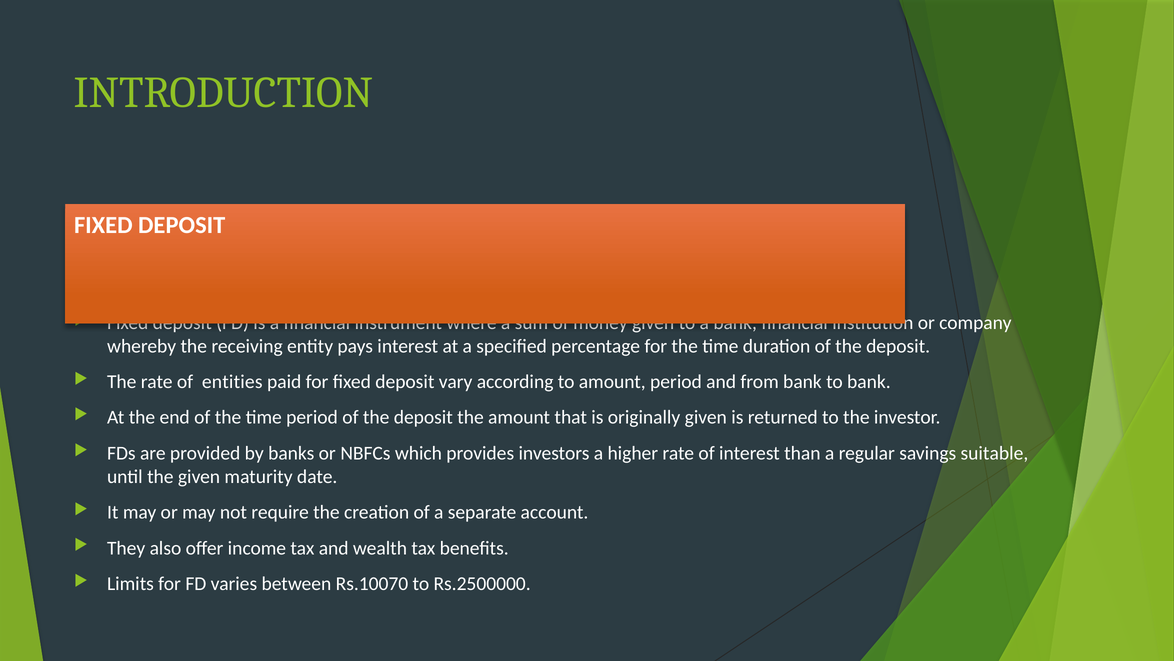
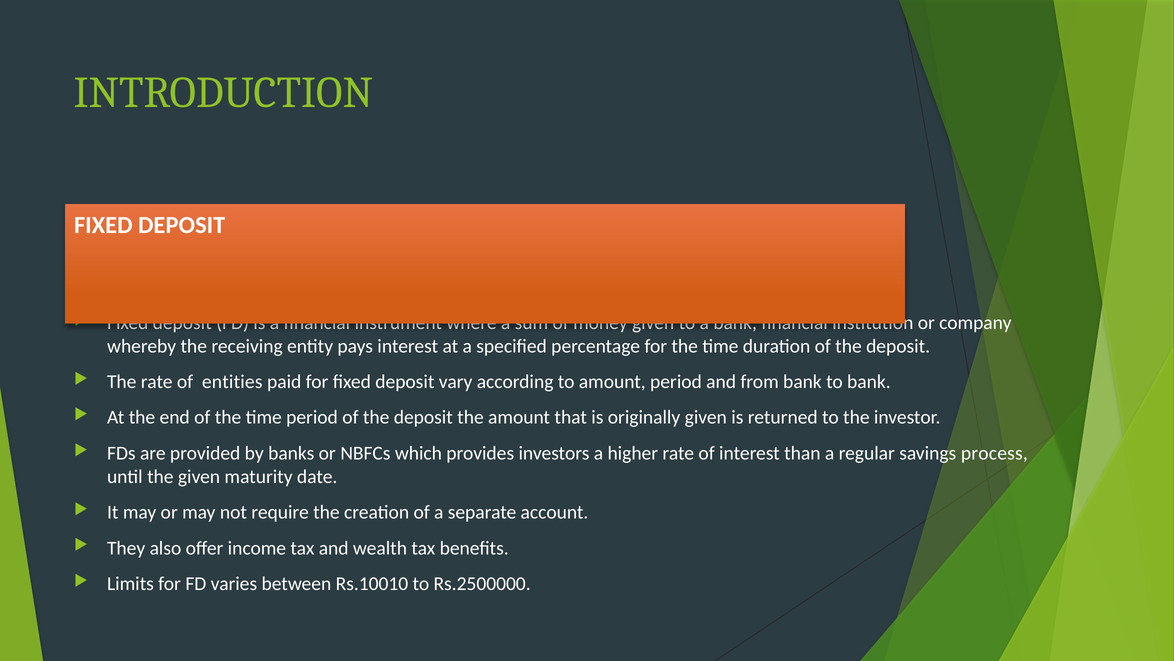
suitable: suitable -> process (994, 453)
Rs.10070: Rs.10070 -> Rs.10010 (372, 583)
